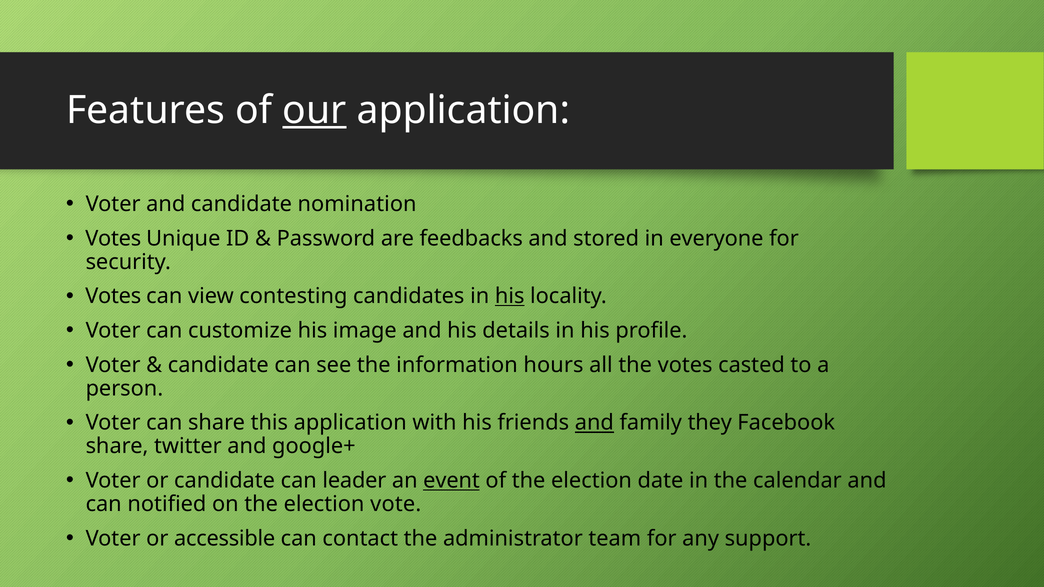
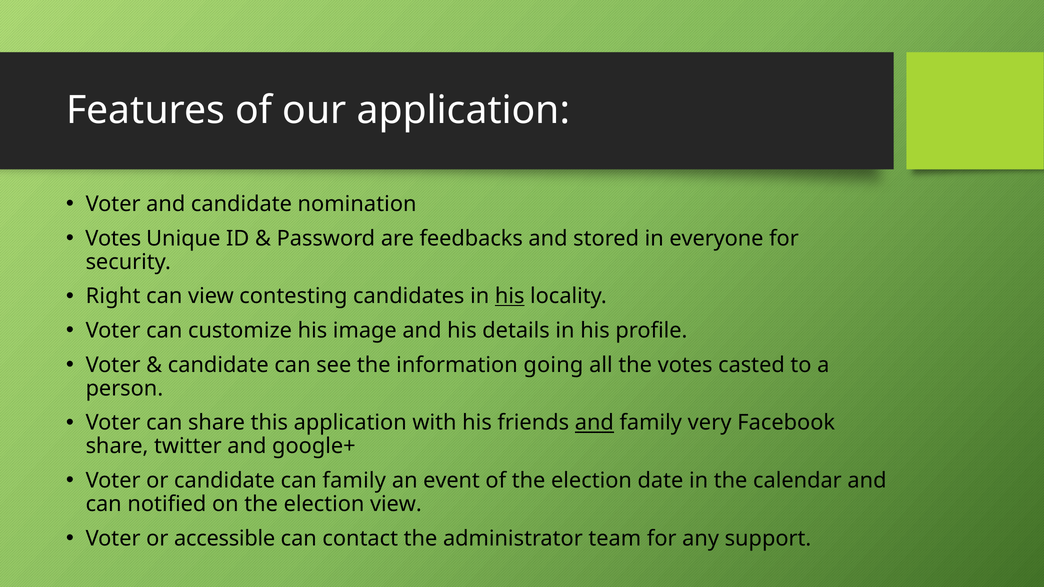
our underline: present -> none (314, 111)
Votes: Votes -> Right (113, 296)
hours: hours -> going (553, 365)
they: they -> very (710, 423)
can leader: leader -> family (354, 481)
event underline: present -> none (452, 481)
election vote: vote -> view (396, 504)
